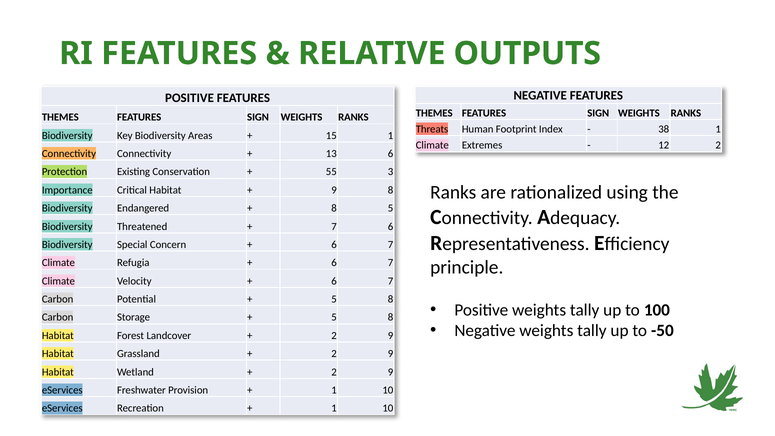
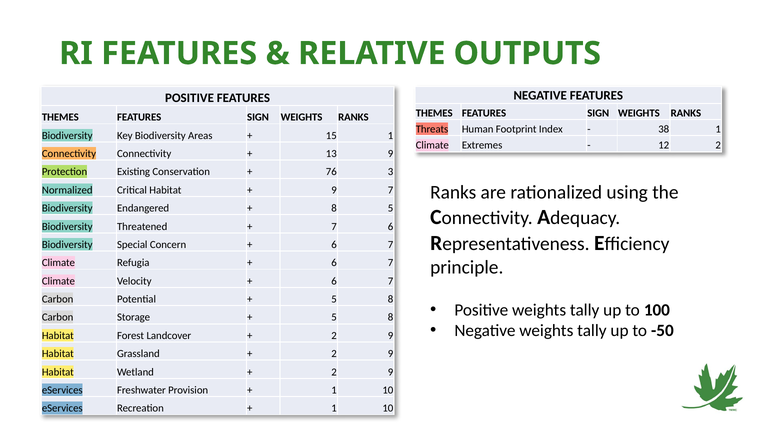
13 6: 6 -> 9 (391, 154)
55: 55 -> 76 (331, 172)
Importance: Importance -> Normalized (67, 190)
9 8: 8 -> 7 (391, 190)
